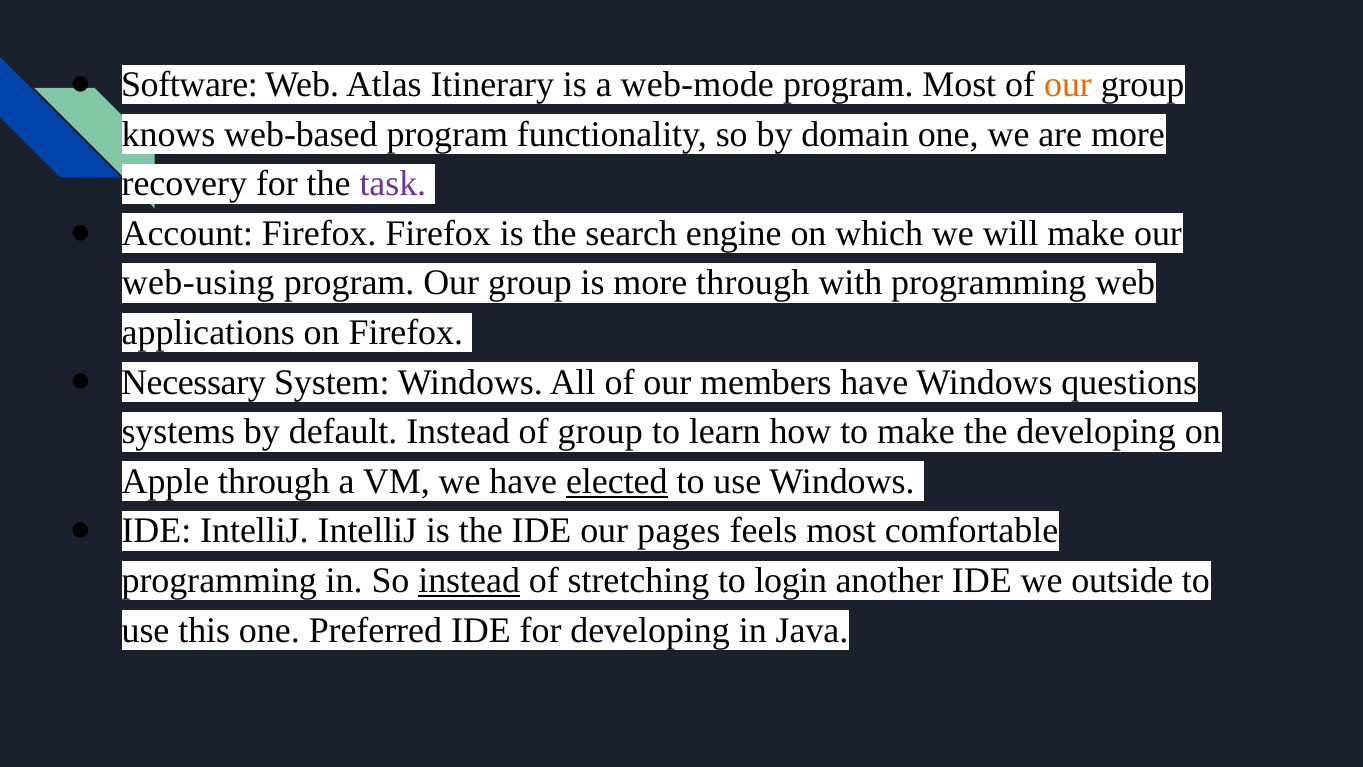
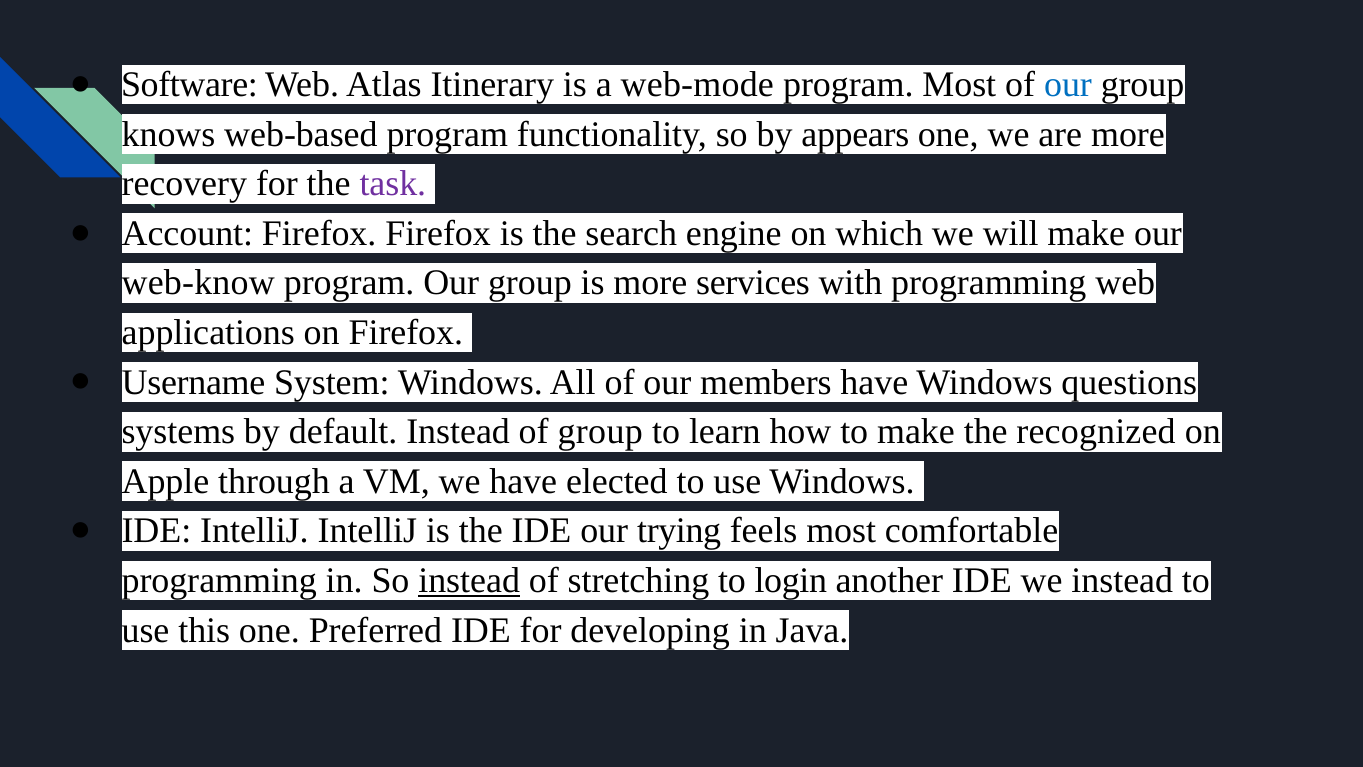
our colour: orange -> blue (1068, 85)
domain: domain -> appears (855, 134)
web-using: web-using -> web-know (198, 283)
more through: through -> services (753, 283)
Necessary: Necessary -> Username (193, 382)
the developing: developing -> recognized (1096, 432)
elected underline: present -> none (617, 481)
pages: pages -> trying (679, 531)
we outside: outside -> instead (1122, 581)
